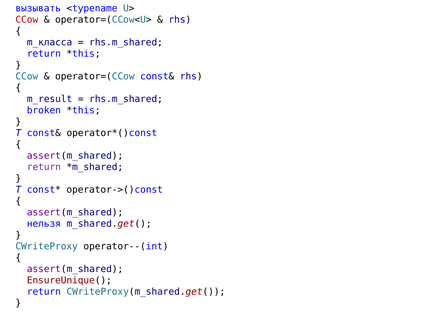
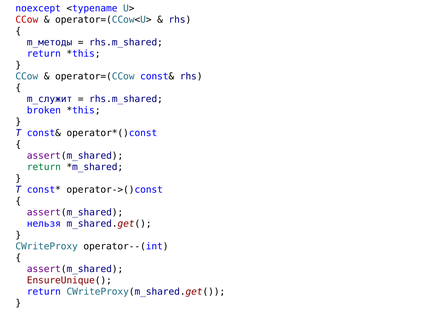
вызывать: вызывать -> noexcept (38, 8)
m_класса: m_класса -> m_методы (50, 42)
m_result: m_result -> m_служит (50, 99)
return colour: purple -> green (44, 167)
